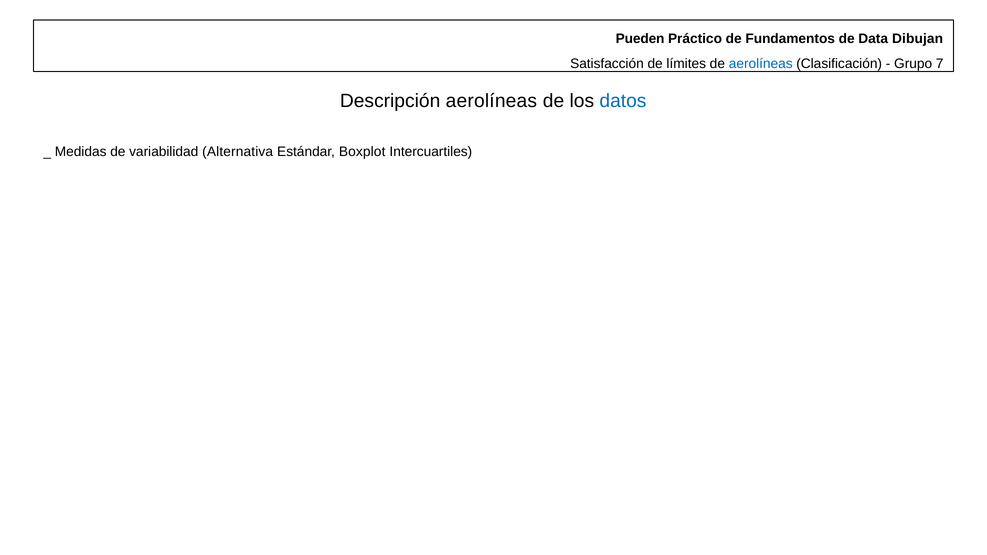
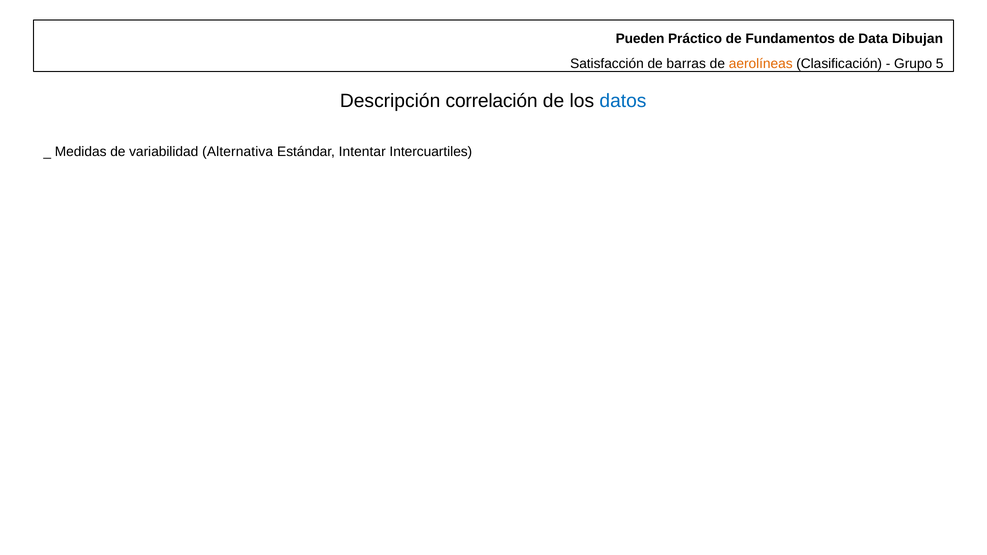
límites: límites -> barras (686, 64)
aerolíneas colour: blue -> orange (761, 64)
7: 7 -> 5 (940, 64)
Descripción aerolíneas: aerolíneas -> correlación (492, 101)
Boxplot: Boxplot -> Intentar (362, 152)
